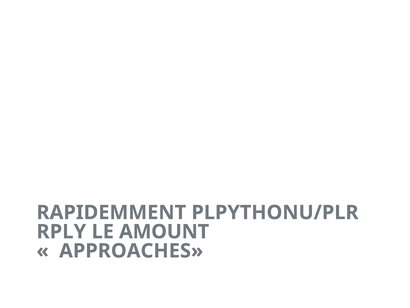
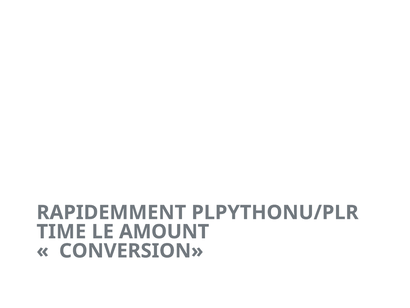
RPLY: RPLY -> TIME (61, 231)
APPROACHES: APPROACHES -> CONVERSION (131, 250)
